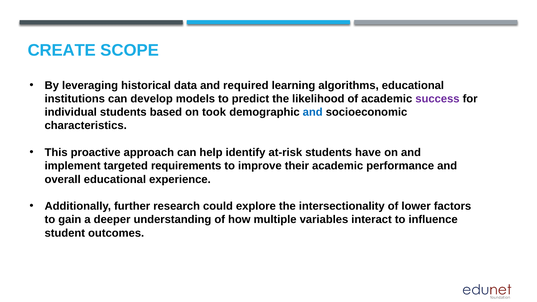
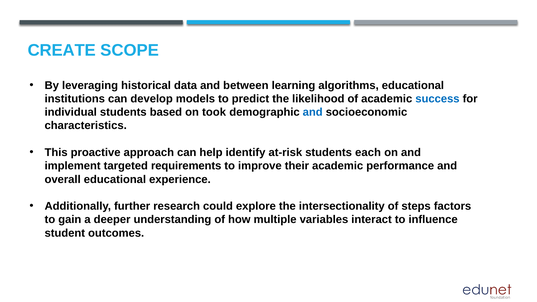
required: required -> between (246, 85)
success colour: purple -> blue (437, 99)
have: have -> each (368, 153)
lower: lower -> steps (416, 206)
